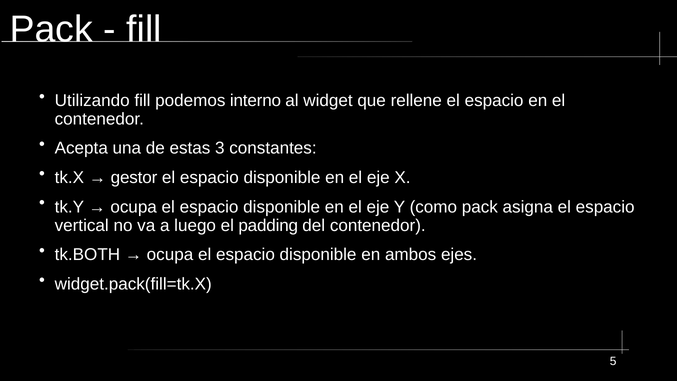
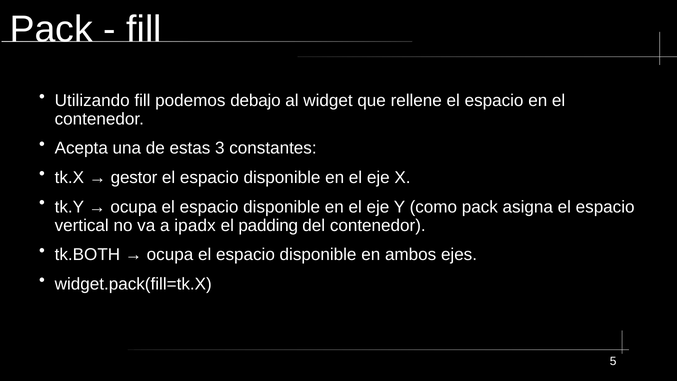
interno: interno -> debajo (255, 101)
luego: luego -> ipadx (195, 225)
